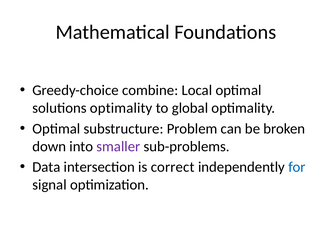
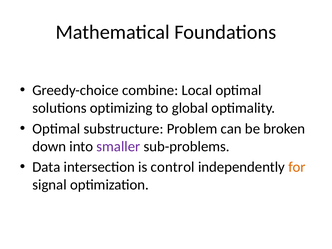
solutions optimality: optimality -> optimizing (121, 108)
correct: correct -> control (173, 167)
for colour: blue -> orange (297, 167)
